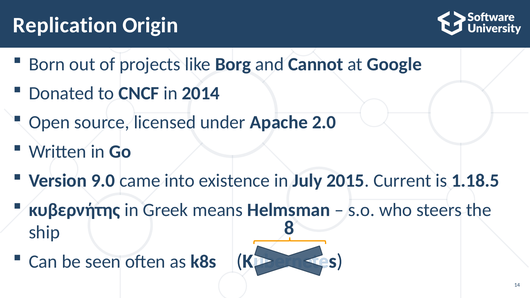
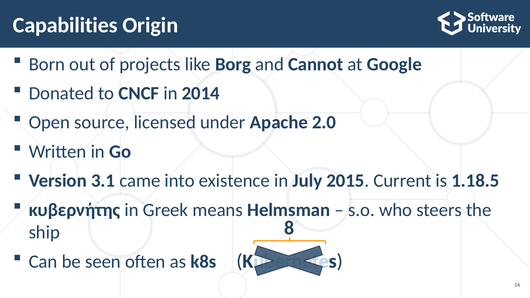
Replication: Replication -> Capabilities (65, 25)
9.0: 9.0 -> 3.1 (103, 181)
